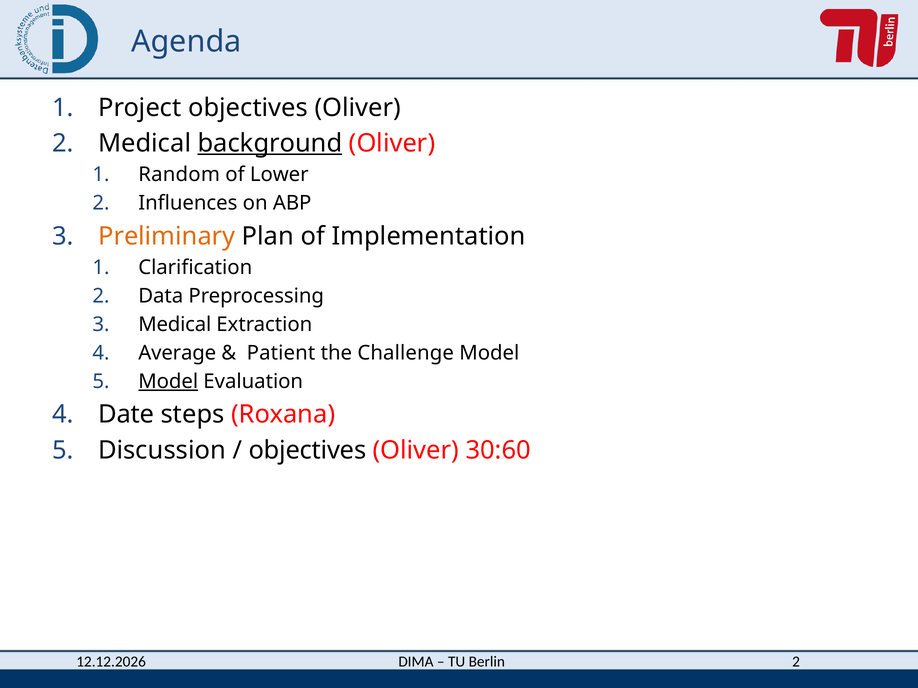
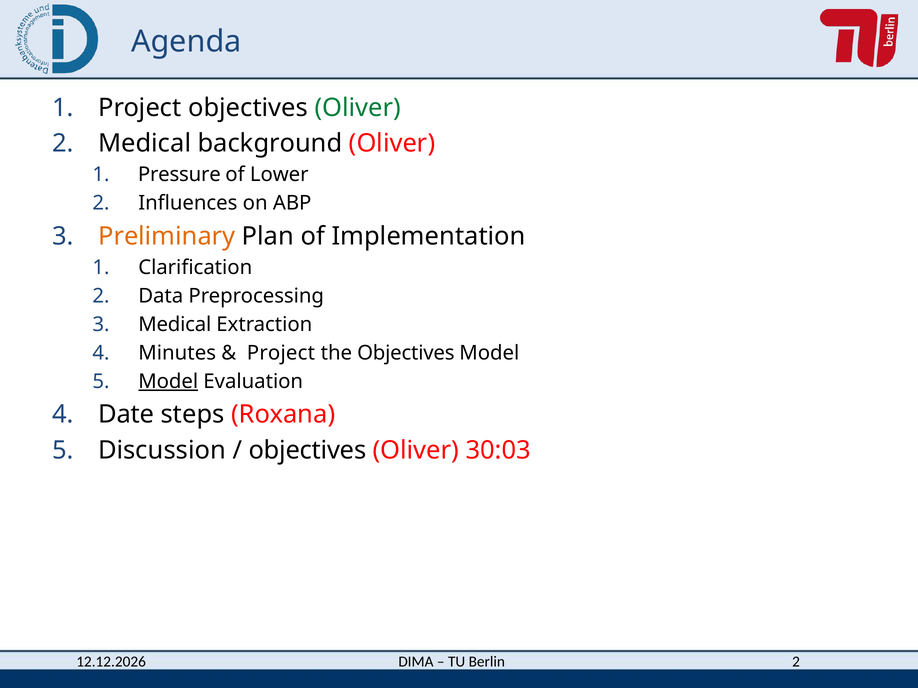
Oliver colour: black -> green (358, 108)
background underline: present -> none (270, 143)
Random: Random -> Pressure (179, 175)
Average: Average -> Minutes (177, 353)
Patient: Patient -> Project (281, 353)
the Challenge: Challenge -> Objectives (406, 353)
30:60: 30:60 -> 30:03 (498, 450)
